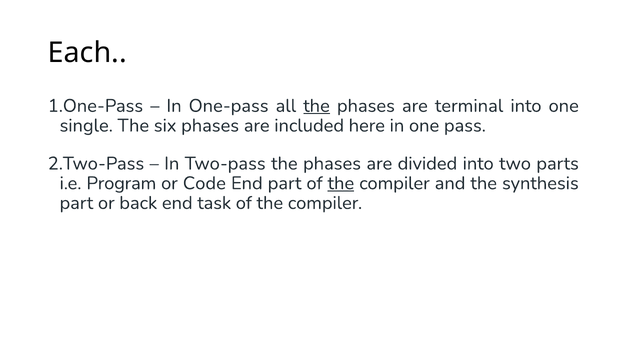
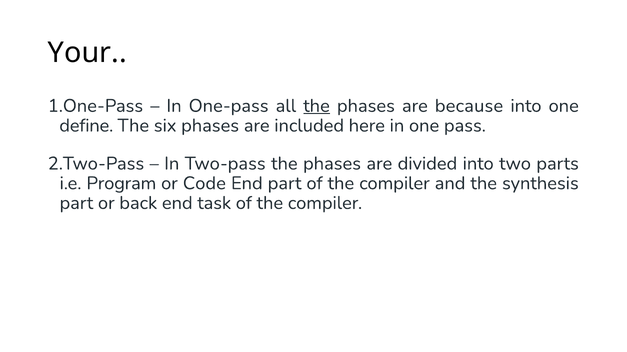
Each: Each -> Your (87, 53)
terminal: terminal -> because (469, 106)
single: single -> define (86, 126)
the underline: present -> none (341, 184)
